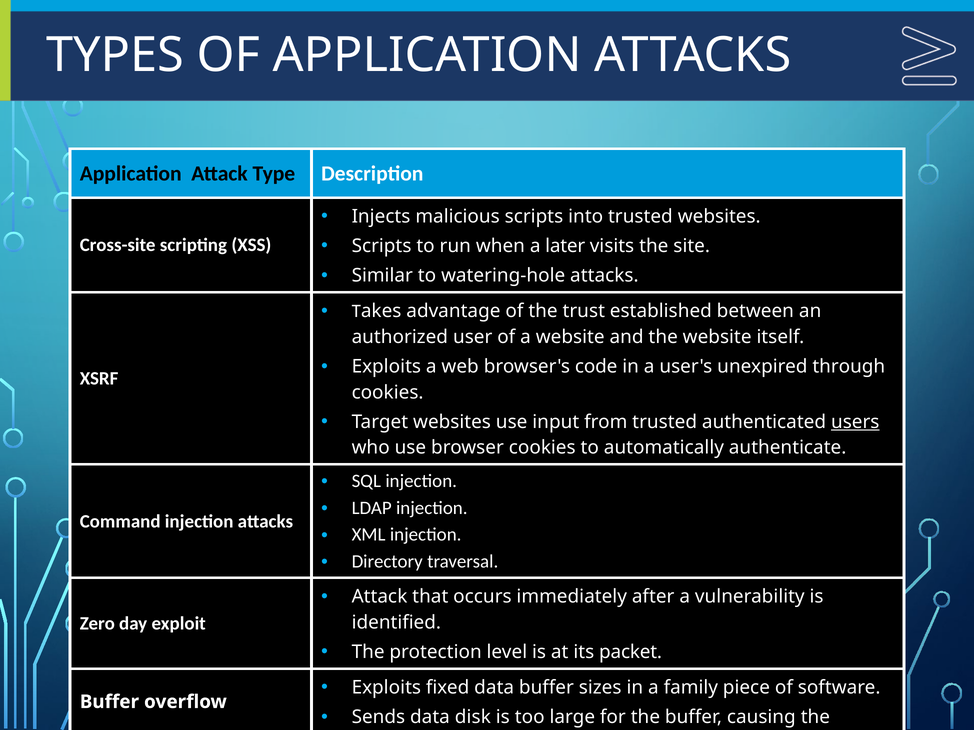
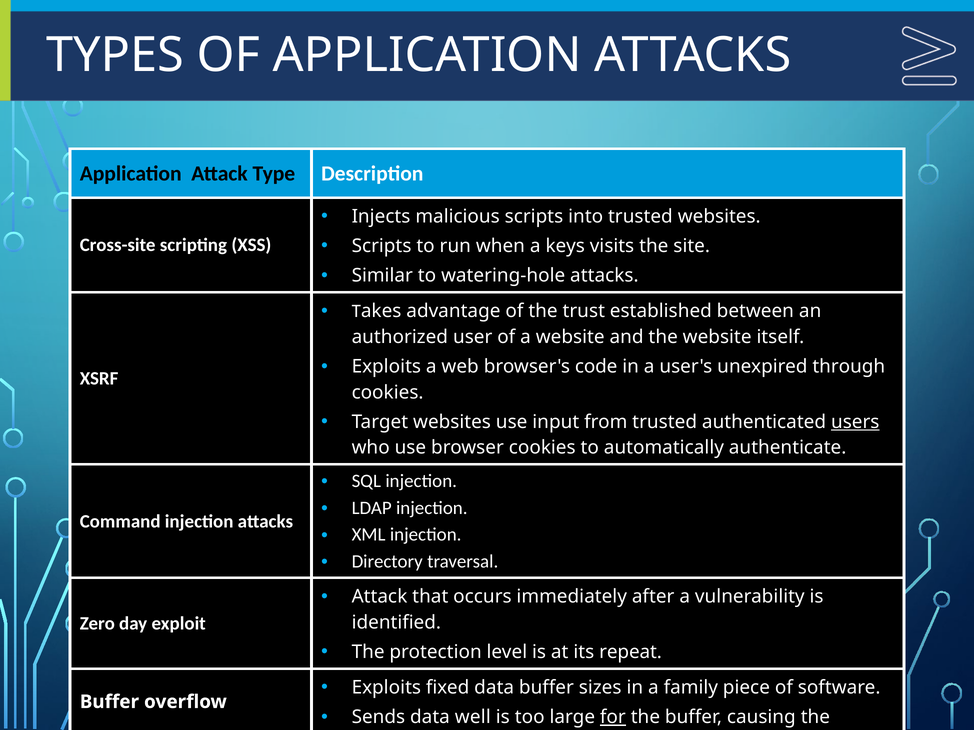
later: later -> keys (565, 246)
packet: packet -> repeat (631, 652)
disk: disk -> well (473, 718)
for underline: none -> present (613, 718)
